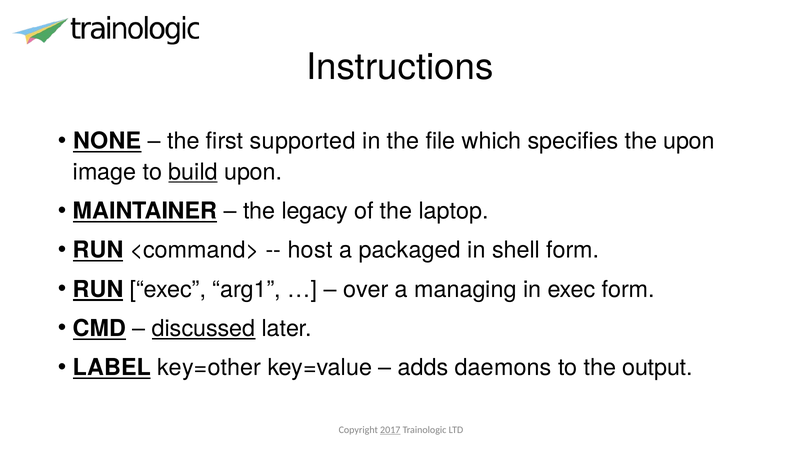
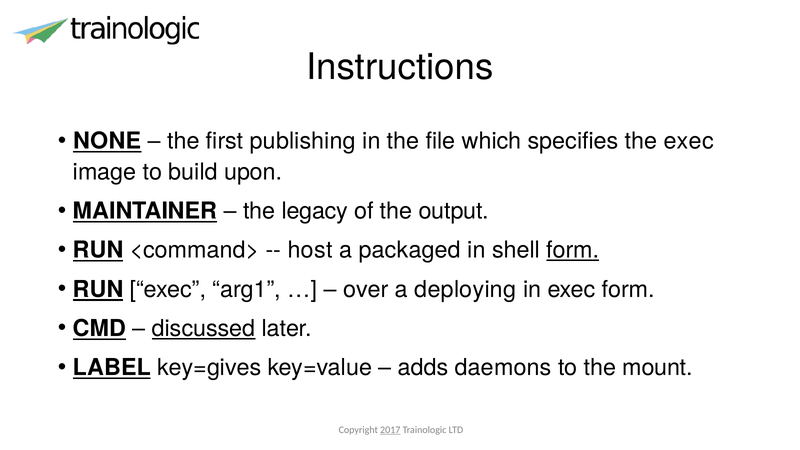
supported: supported -> publishing (303, 141)
the upon: upon -> exec (689, 141)
build underline: present -> none (193, 172)
laptop: laptop -> output (454, 211)
form underline: none -> present (573, 250)
managing: managing -> deploying (465, 289)
key=other: key=other -> key=gives (209, 368)
output: output -> mount (658, 368)
